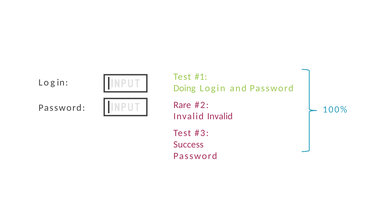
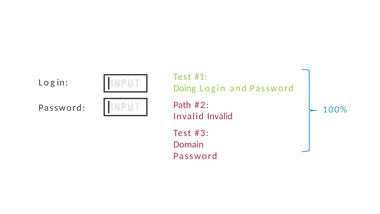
Rare: Rare -> Path (182, 105)
Success: Success -> Domain (189, 144)
